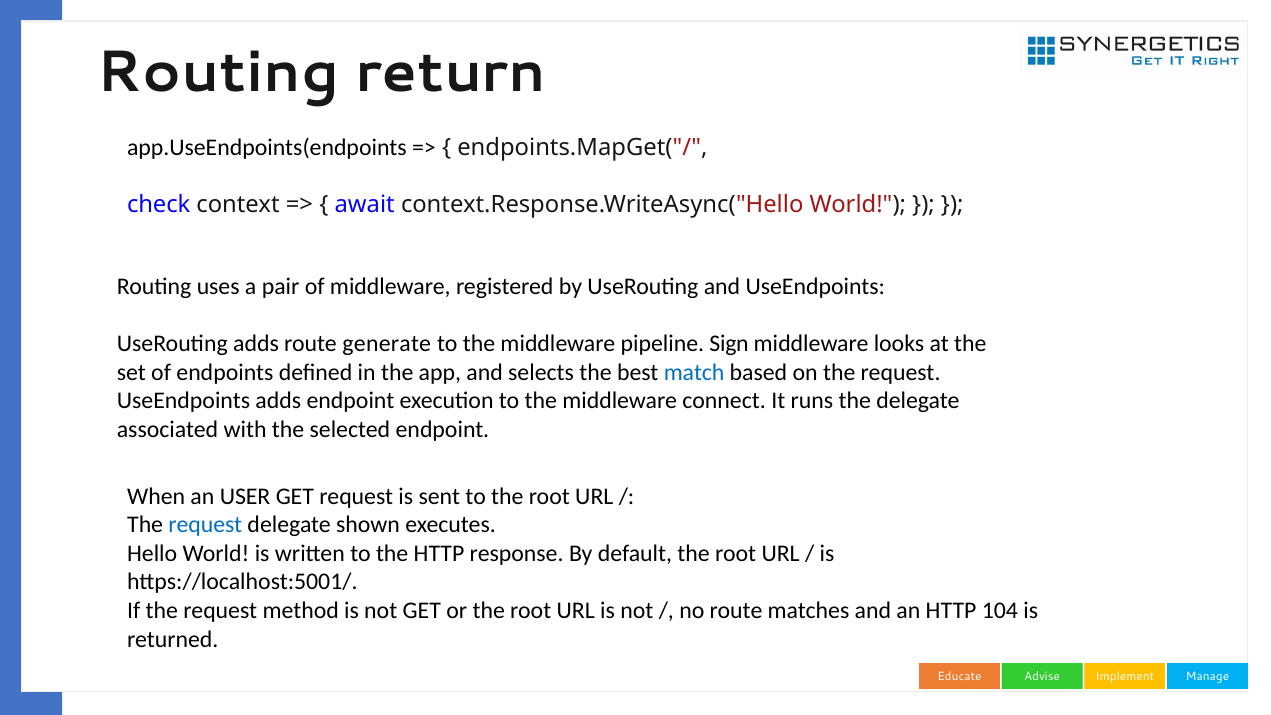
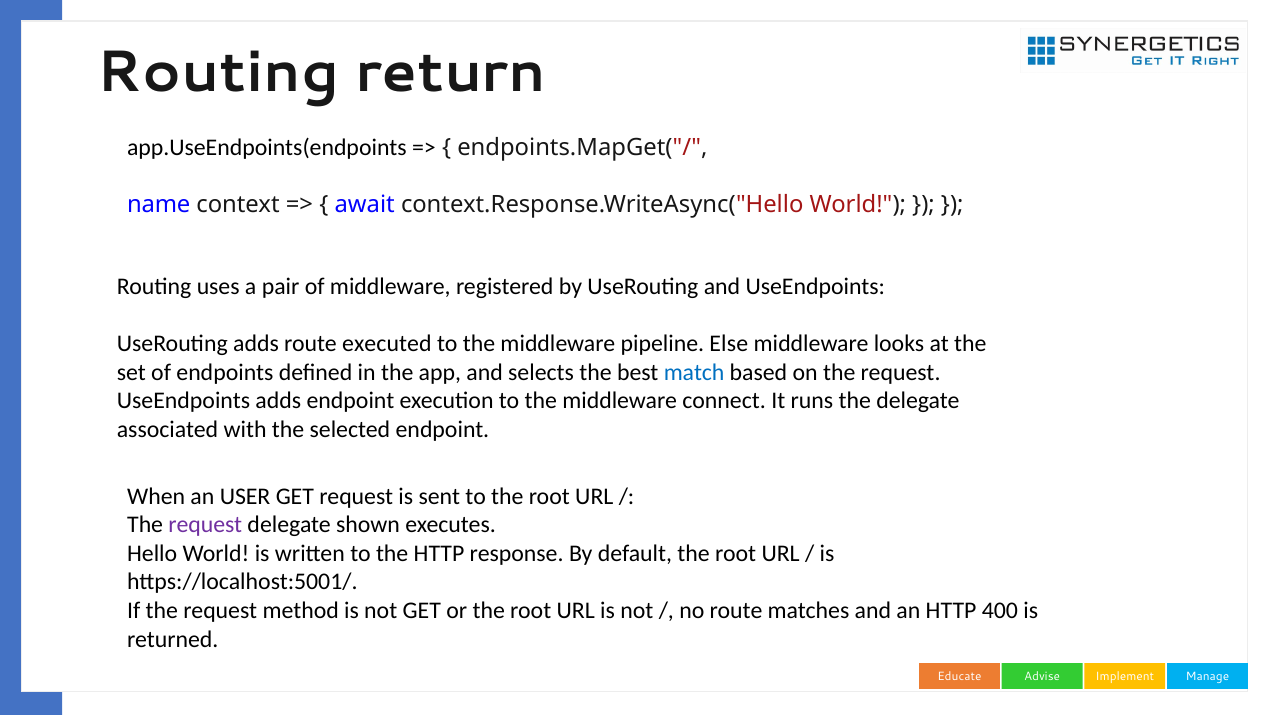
check: check -> name (159, 205)
generate: generate -> executed (387, 344)
Sign: Sign -> Else (729, 344)
request colour: blue -> purple (205, 525)
104: 104 -> 400 (1000, 611)
